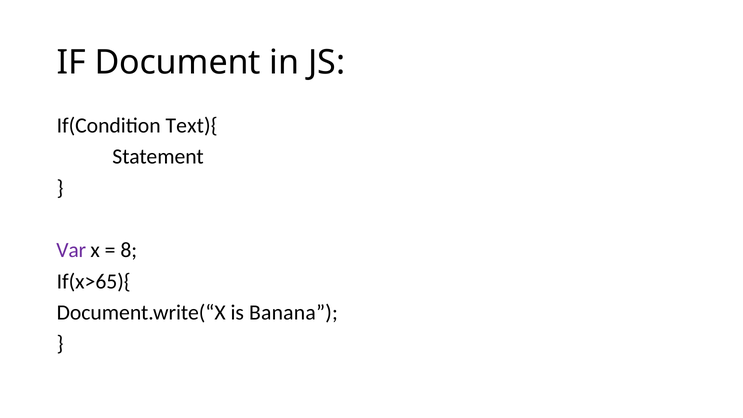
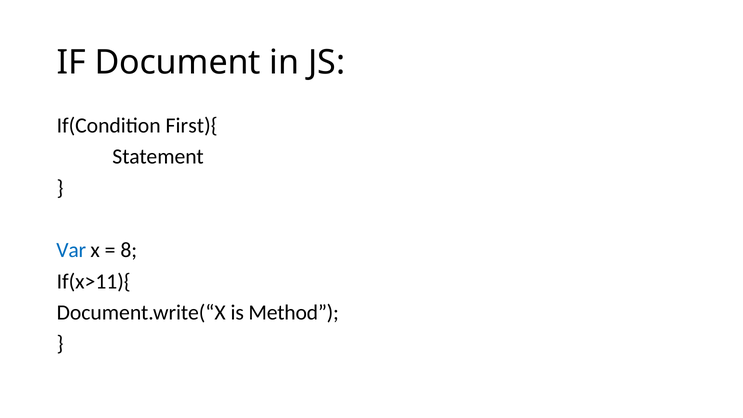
Text){: Text){ -> First){ (192, 126)
Var colour: purple -> blue (71, 250)
If(x>65){: If(x>65){ -> If(x>11){ (94, 281)
Banana: Banana -> Method (294, 313)
